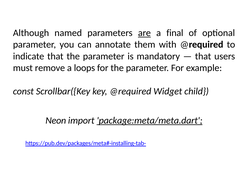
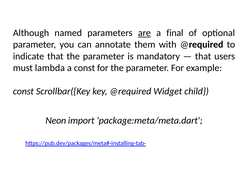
remove: remove -> lambda (50, 68)
a loops: loops -> const (84, 68)
package:meta/meta.dart underline: present -> none (150, 120)
